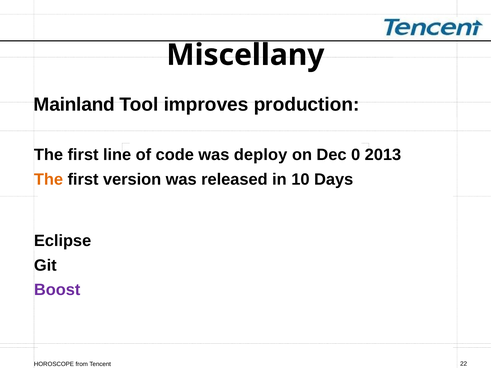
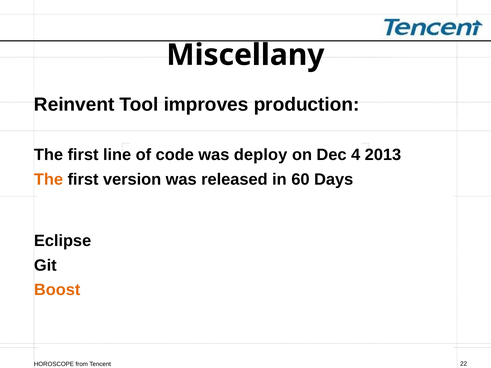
Mainland: Mainland -> Reinvent (74, 104)
0: 0 -> 4 (356, 155)
10: 10 -> 60 (300, 180)
Boost colour: purple -> orange (57, 290)
